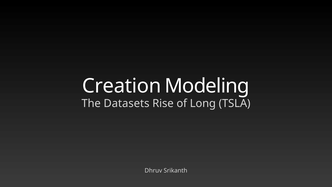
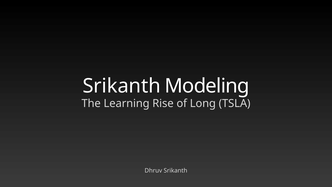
Creation: Creation -> Srikanth (122, 86)
Datasets: Datasets -> Learning (127, 103)
